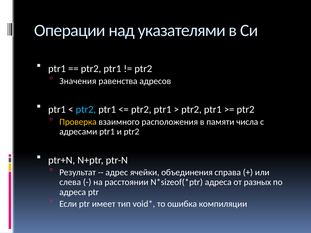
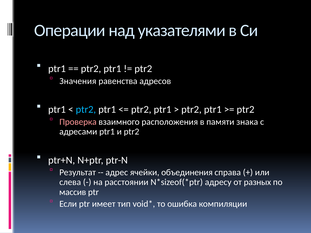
Проверка colour: yellow -> pink (78, 122)
числа: числа -> знака (247, 122)
адреса: адреса -> адресу (218, 182)
адреса: адреса -> массив (73, 192)
